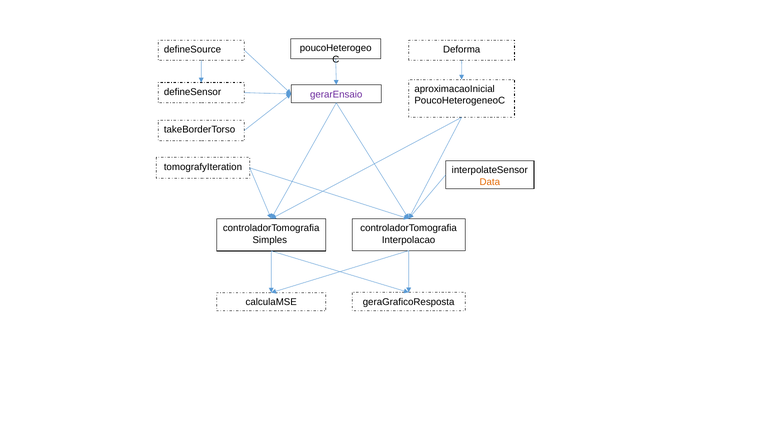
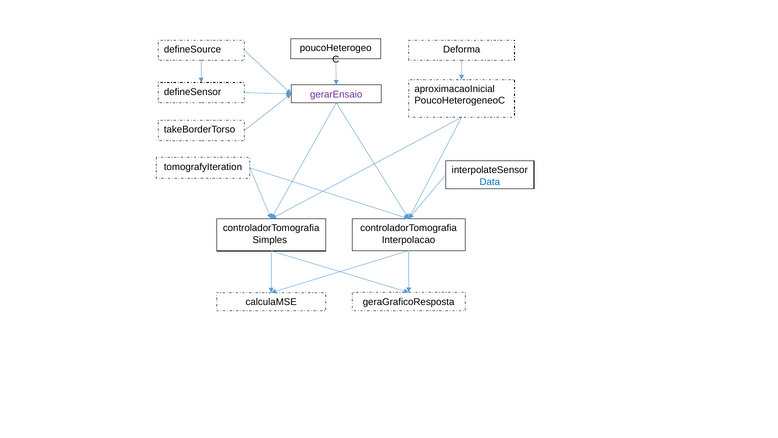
Data colour: orange -> blue (490, 182)
